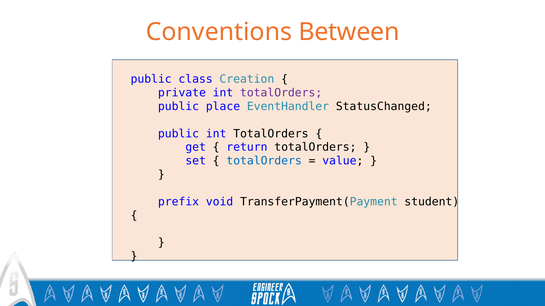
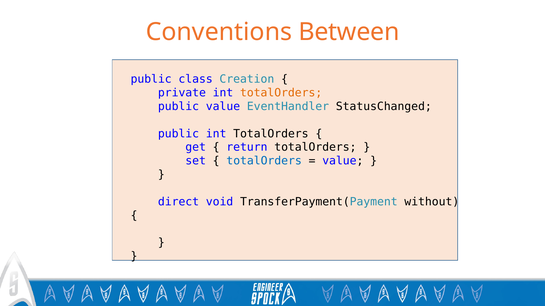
totalOrders colour: purple -> orange (281, 93)
public place: place -> value (223, 107)
prefix: prefix -> direct (179, 202)
student: student -> without (432, 202)
